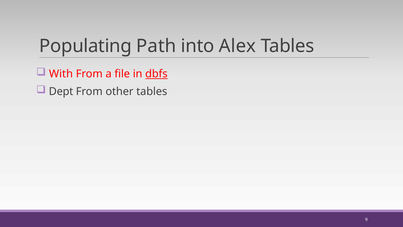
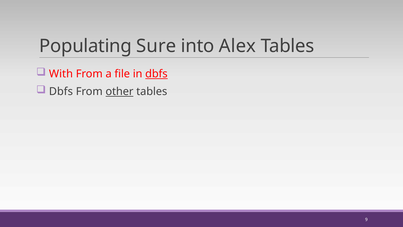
Path: Path -> Sure (156, 46)
Dept: Dept -> Dbfs (61, 91)
other underline: none -> present (119, 91)
